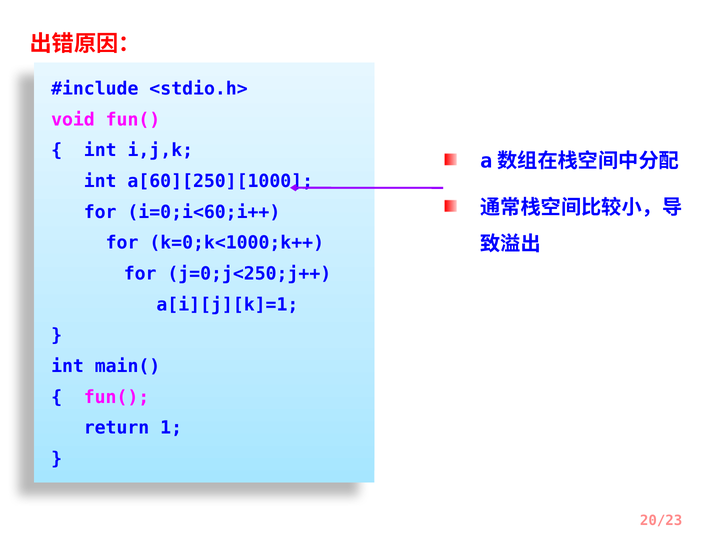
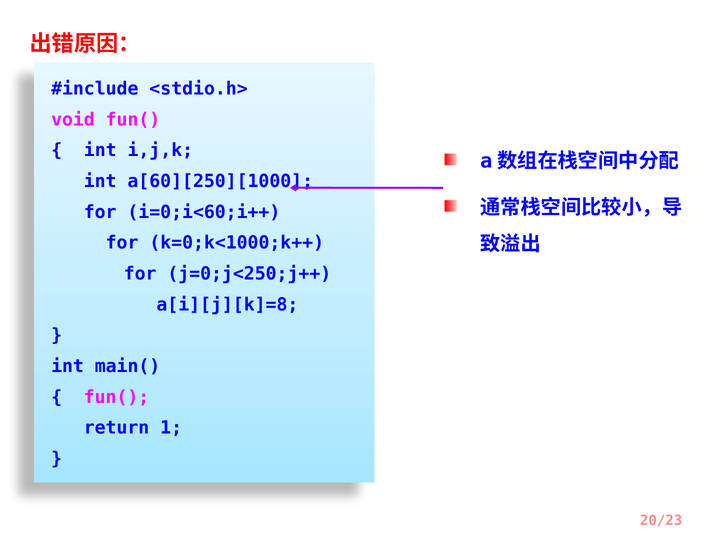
a[i][j][k]=1: a[i][j][k]=1 -> a[i][j][k]=8 (227, 305)
